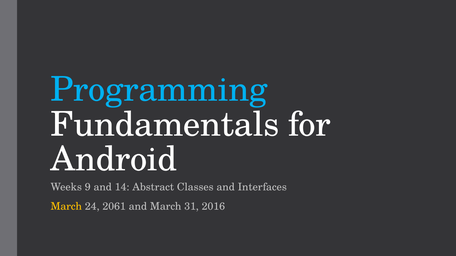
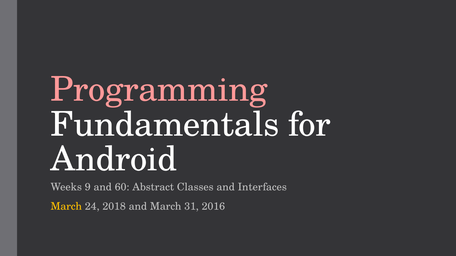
Programming colour: light blue -> pink (159, 90)
14: 14 -> 60 (122, 187)
2061: 2061 -> 2018 (114, 207)
